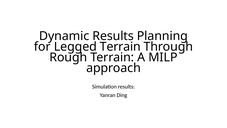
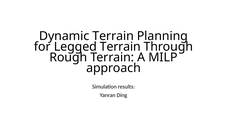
Dynamic Results: Results -> Terrain (113, 36)
